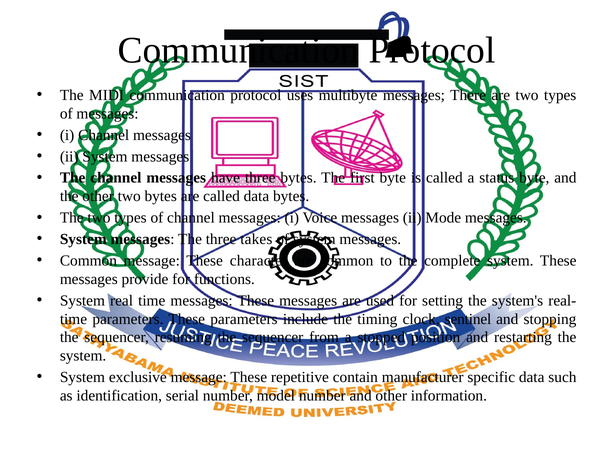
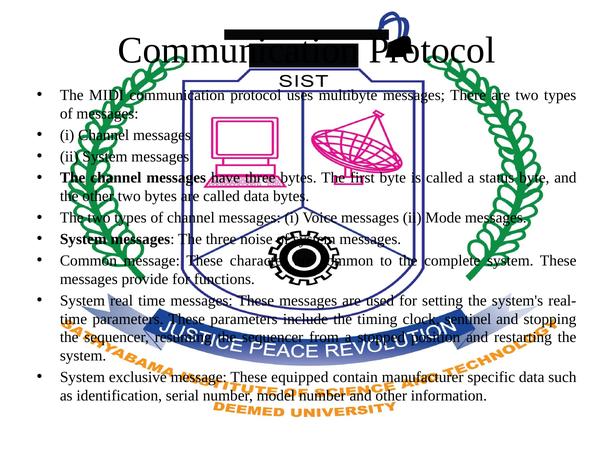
takes: takes -> noise (256, 240)
repetitive: repetitive -> equipped (300, 378)
